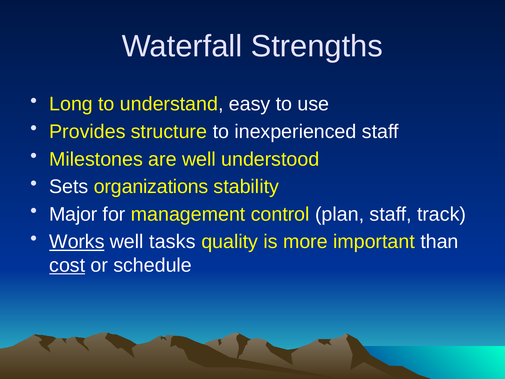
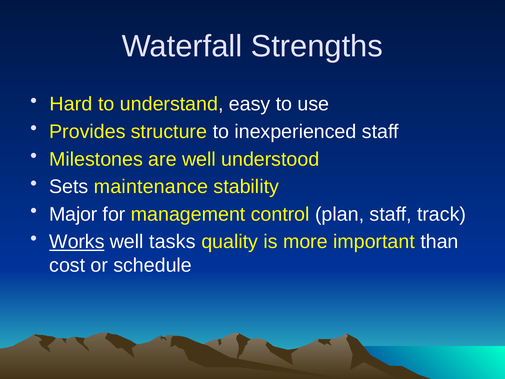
Long: Long -> Hard (71, 104)
organizations: organizations -> maintenance (151, 187)
cost underline: present -> none (67, 265)
